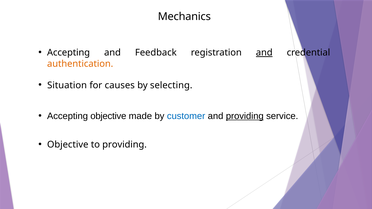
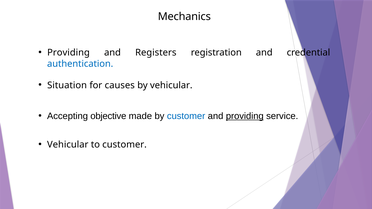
Accepting: Accepting -> Providing (68, 53)
Feedback: Feedback -> Registers (156, 53)
and underline: present -> none (264, 53)
authentication colour: orange -> blue (80, 64)
by selecting: selecting -> vehicular (171, 85)
Objective: Objective -> Vehicular (68, 145)
to providing: providing -> customer (125, 145)
